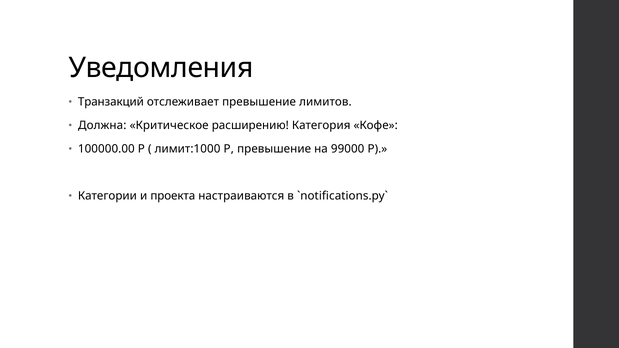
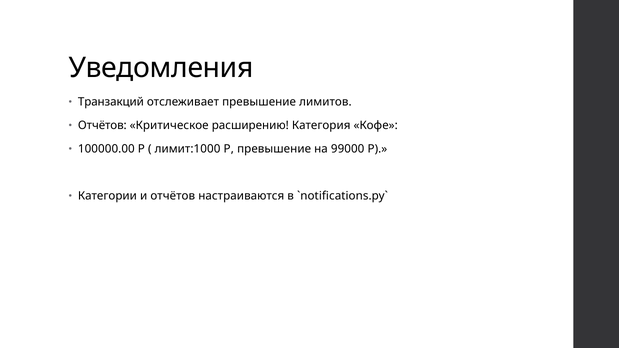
Должна: Должна -> Отчётов (102, 125)
и проекта: проекта -> отчётов (173, 196)
